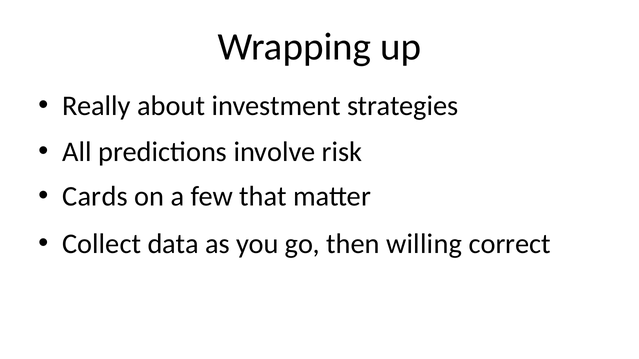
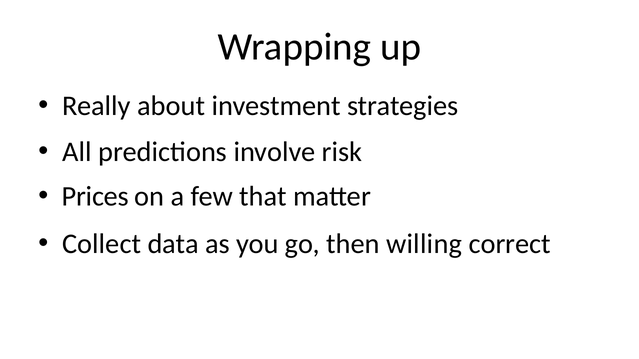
Cards: Cards -> Prices (95, 197)
